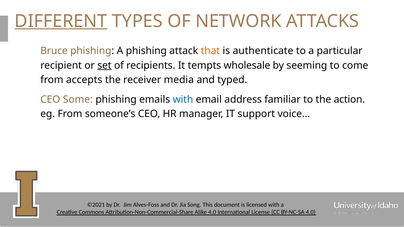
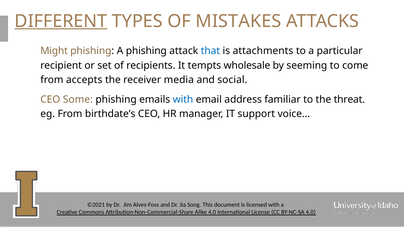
NETWORK: NETWORK -> MISTAKES (238, 21)
Bruce: Bruce -> Might (54, 51)
that colour: orange -> blue (210, 51)
authenticate: authenticate -> attachments (263, 51)
set underline: present -> none (104, 65)
typed: typed -> social (232, 80)
action: action -> threat (349, 100)
someone’s: someone’s -> birthdate’s (110, 114)
